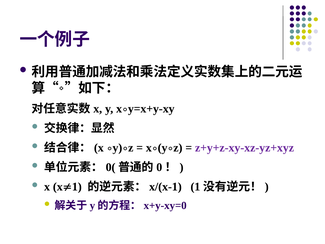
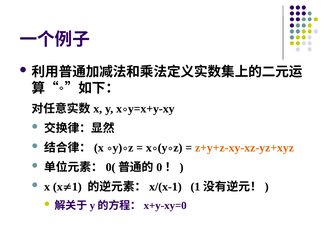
z+y+z-xy-xz-yz+xyz colour: purple -> orange (244, 148)
